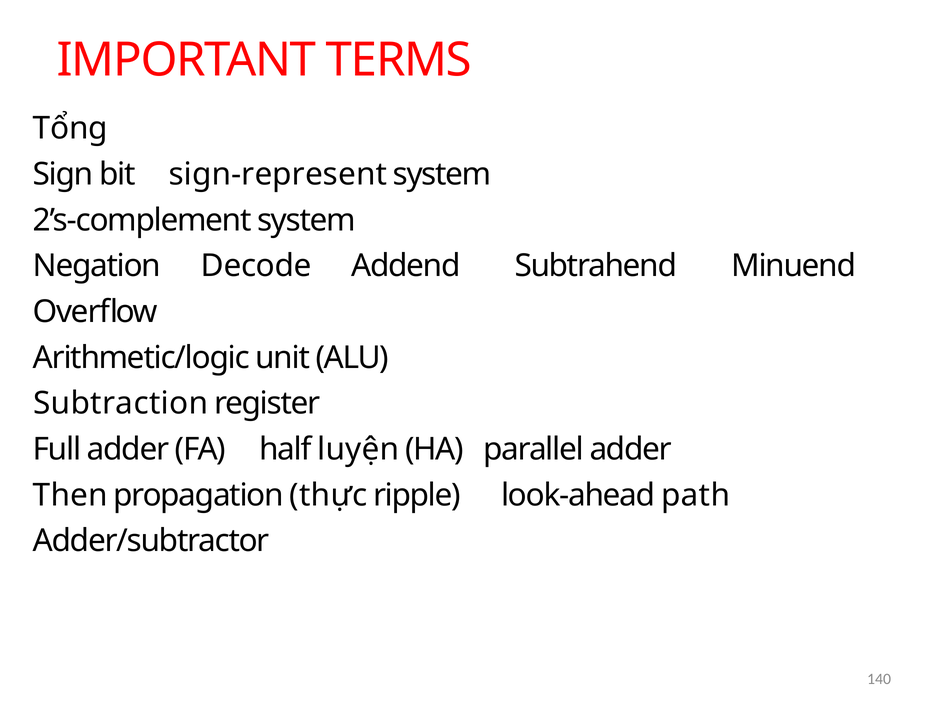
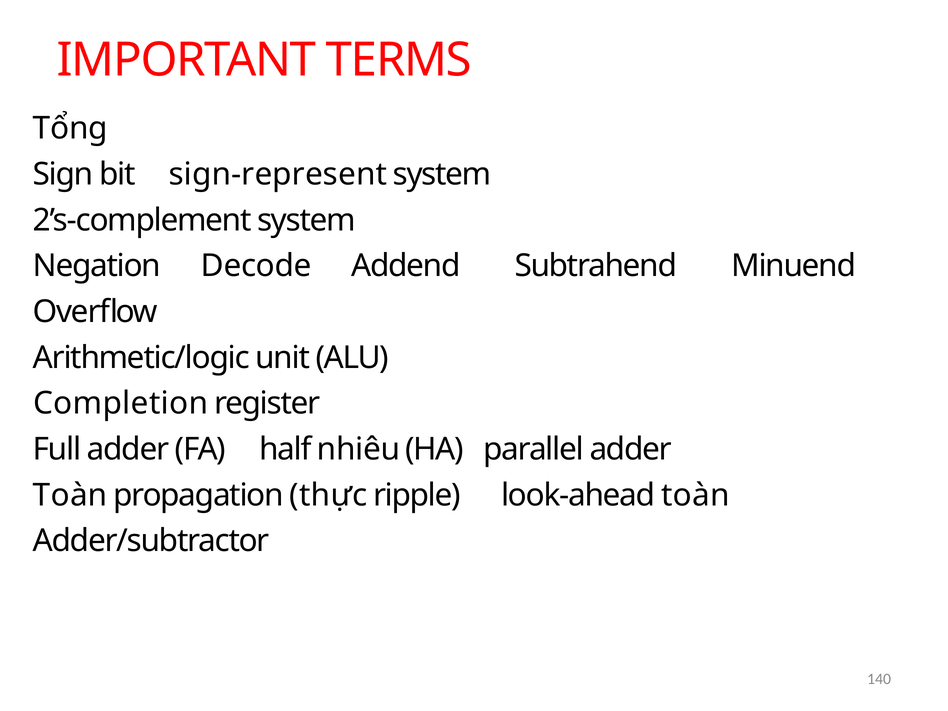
Subtraction: Subtraction -> Completion (121, 404)
luyện: luyện -> nhiêu (359, 449)
Then: Then -> Toàn (70, 495)
look-ahead path: path -> toàn (696, 495)
